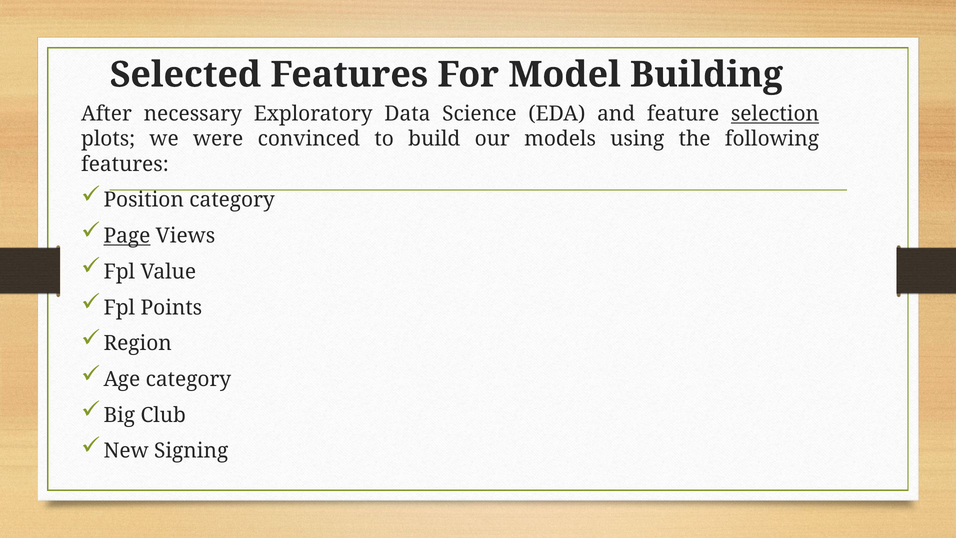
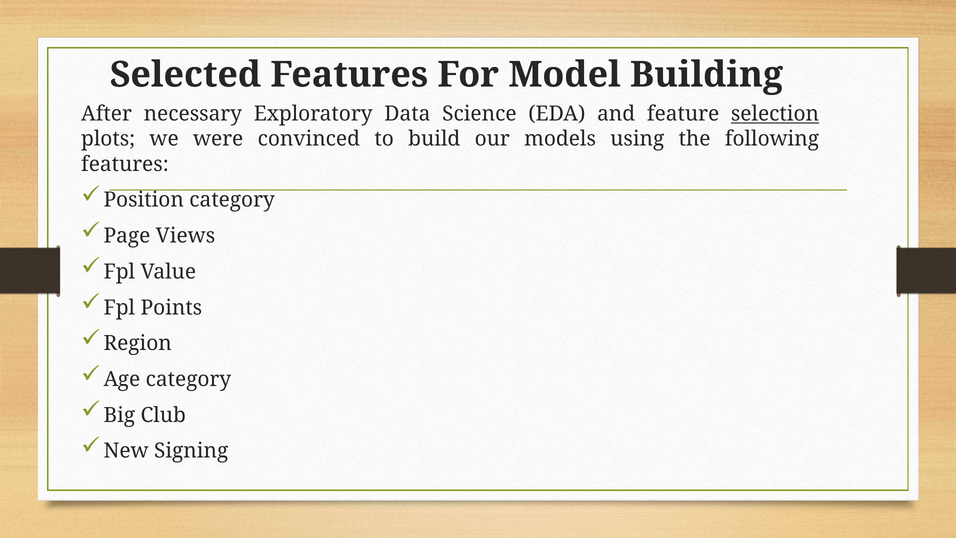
Page underline: present -> none (127, 236)
